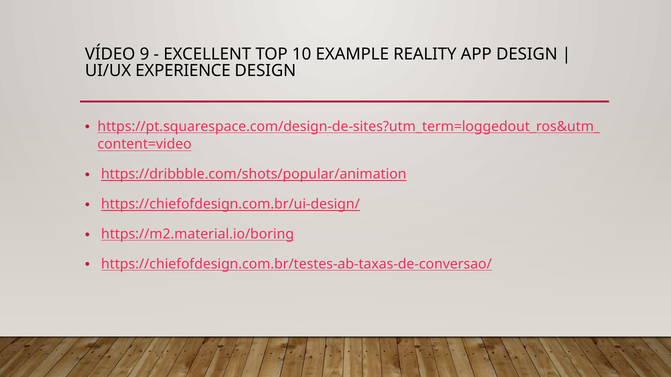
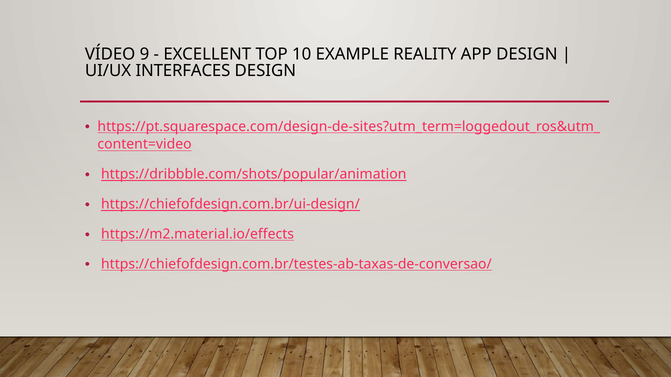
EXPERIENCE: EXPERIENCE -> INTERFACES (183, 71)
https://m2.material.io/boring: https://m2.material.io/boring -> https://m2.material.io/effects (198, 234)
